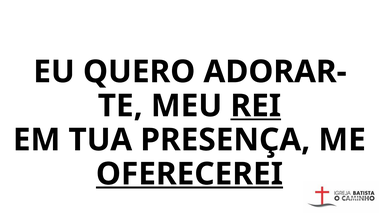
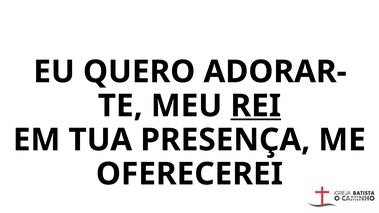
OFERECEREI underline: present -> none (189, 174)
